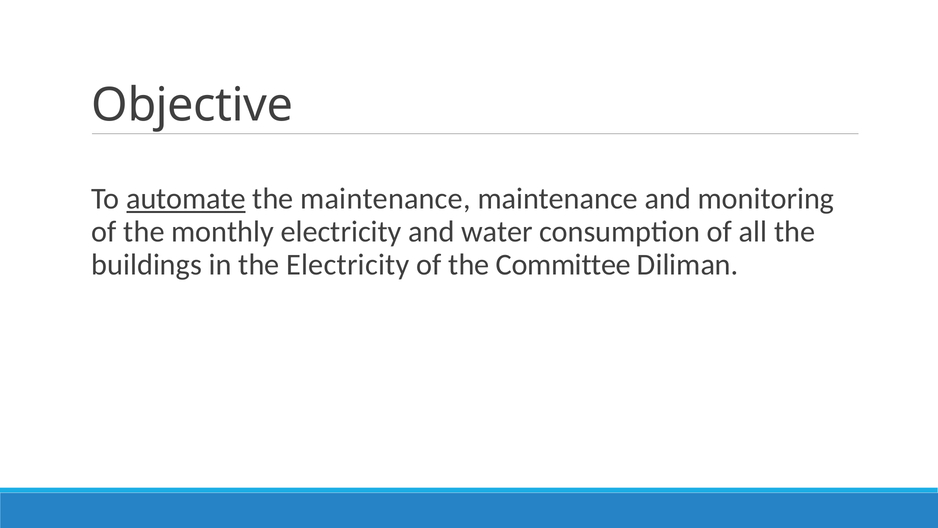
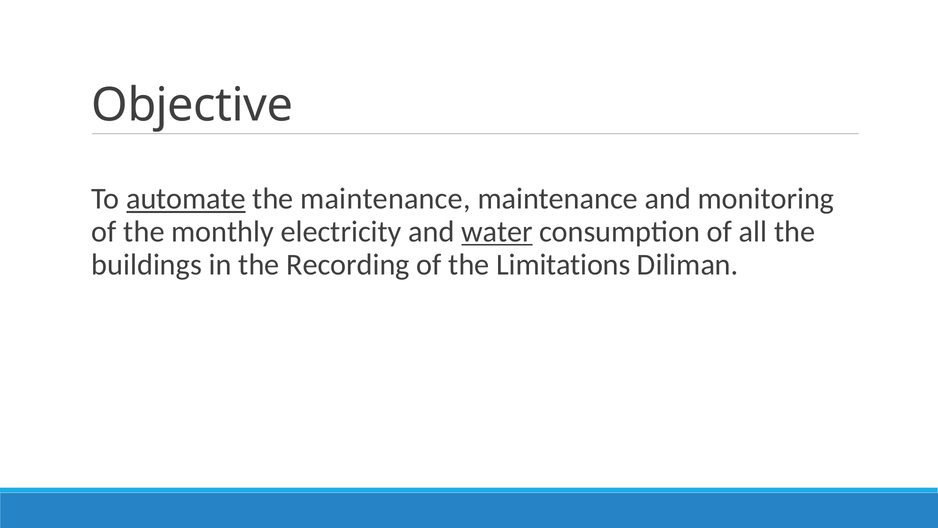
water underline: none -> present (497, 232)
the Electricity: Electricity -> Recording (348, 264)
Committee: Committee -> Limitations (563, 264)
